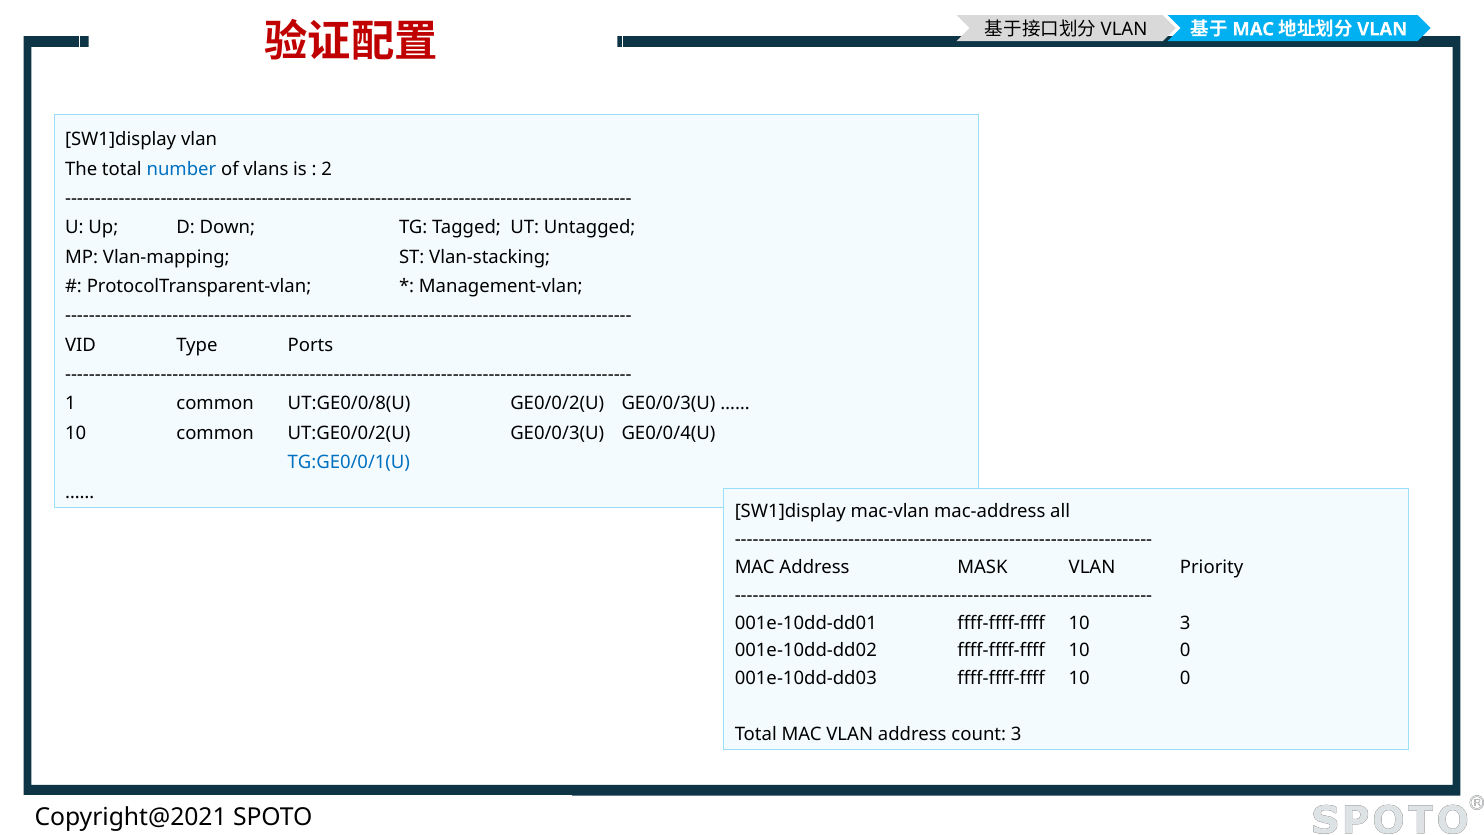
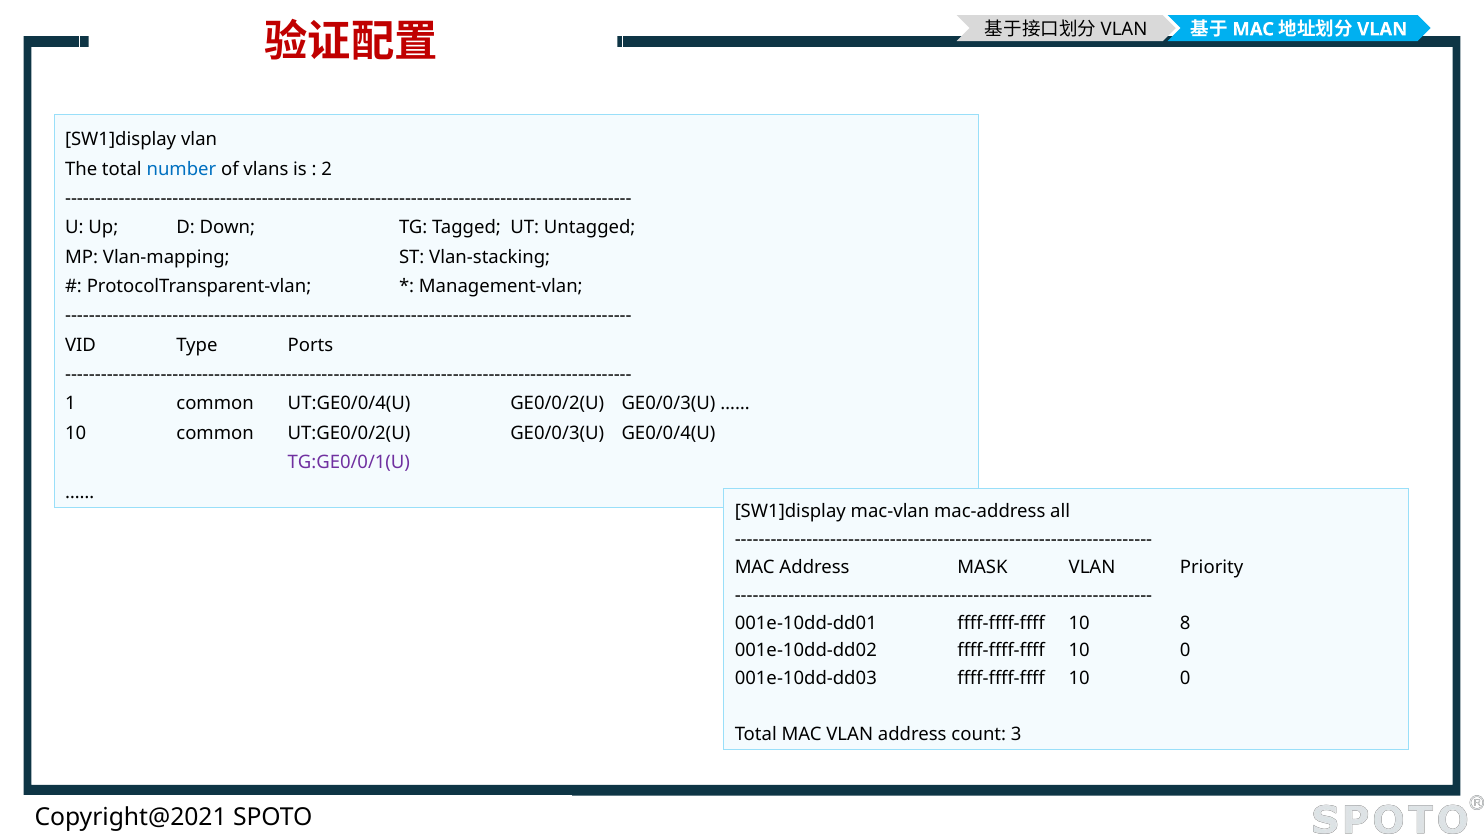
UT:GE0/0/8(U: UT:GE0/0/8(U -> UT:GE0/0/4(U (349, 404)
TG:GE0/0/1(U colour: blue -> purple (349, 462)
10 3: 3 -> 8 (1185, 623)
